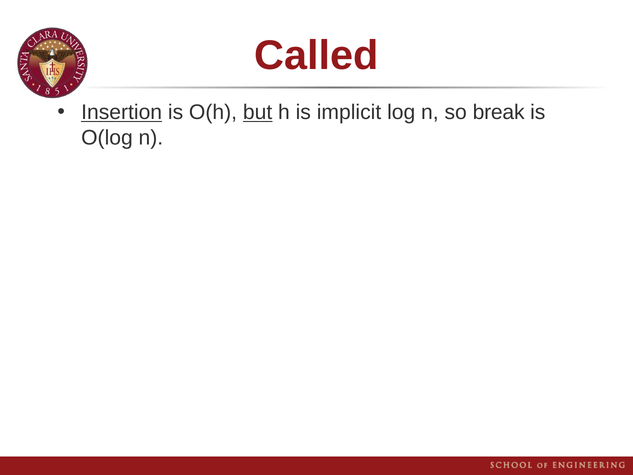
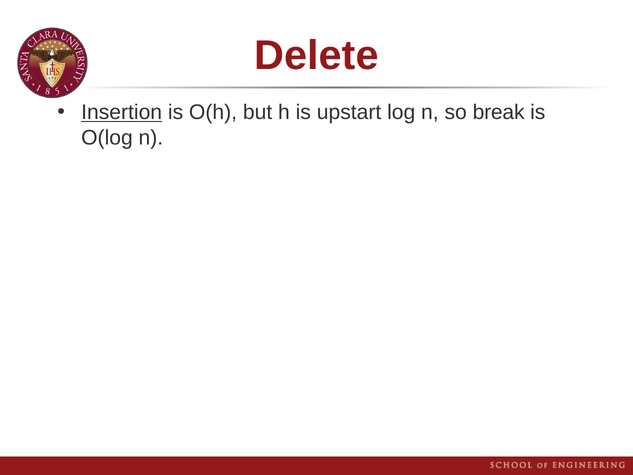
Called: Called -> Delete (316, 56)
but underline: present -> none (258, 112)
implicit: implicit -> upstart (349, 112)
